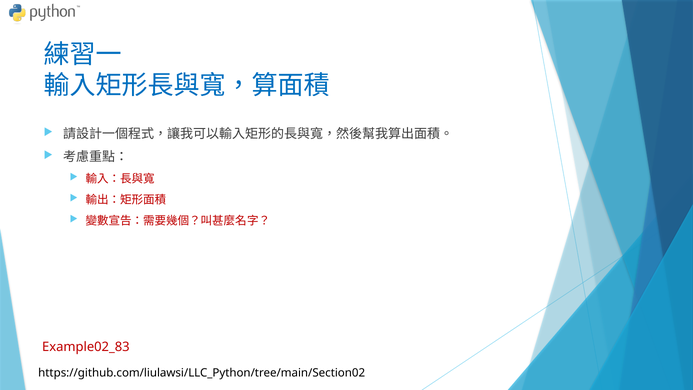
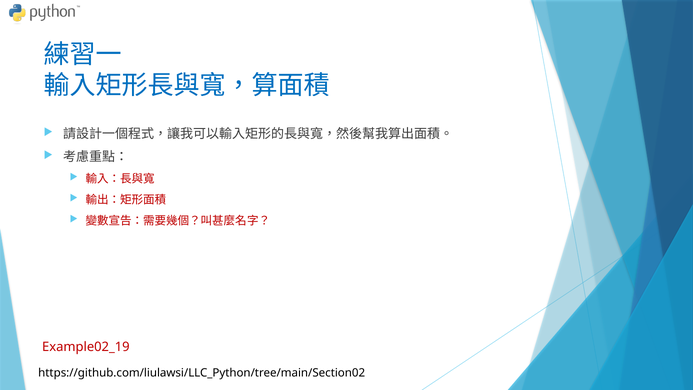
Example02_83: Example02_83 -> Example02_19 (86, 347)
